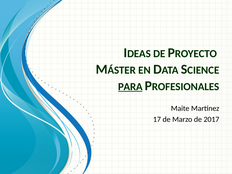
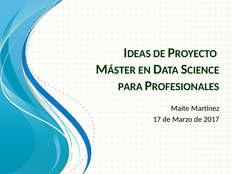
PARA underline: present -> none (130, 87)
